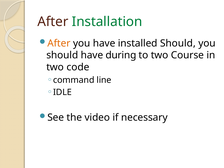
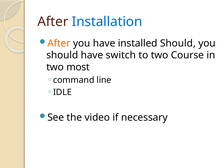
Installation colour: green -> blue (107, 22)
during: during -> switch (121, 55)
code: code -> most (78, 67)
